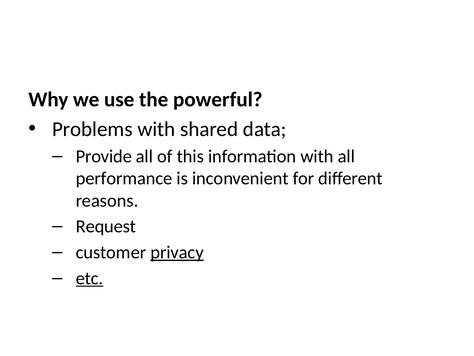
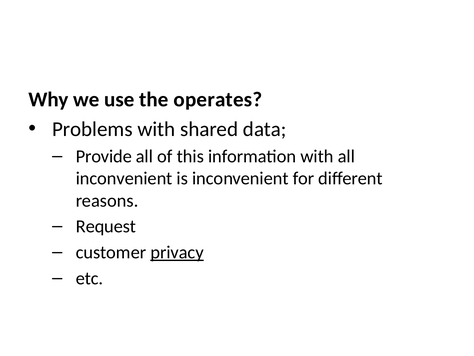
powerful: powerful -> operates (218, 99)
performance: performance -> inconvenient (124, 178)
etc underline: present -> none (90, 278)
